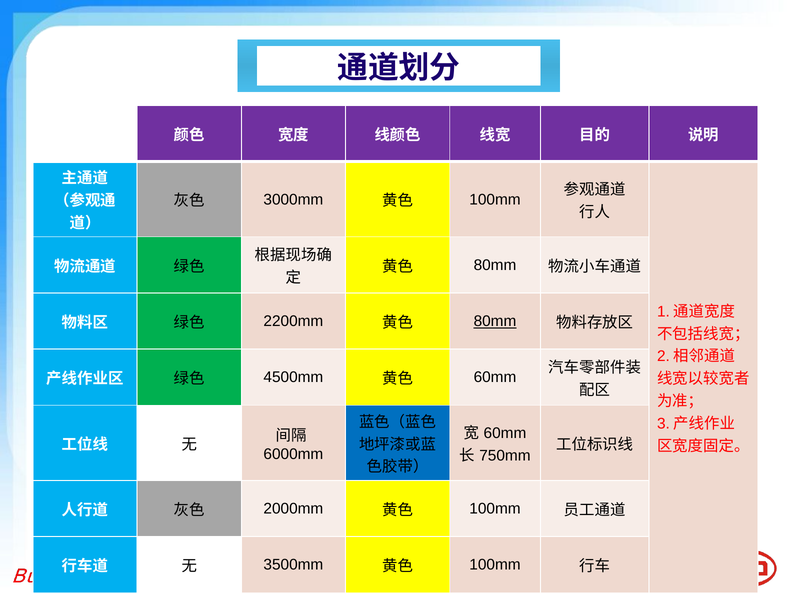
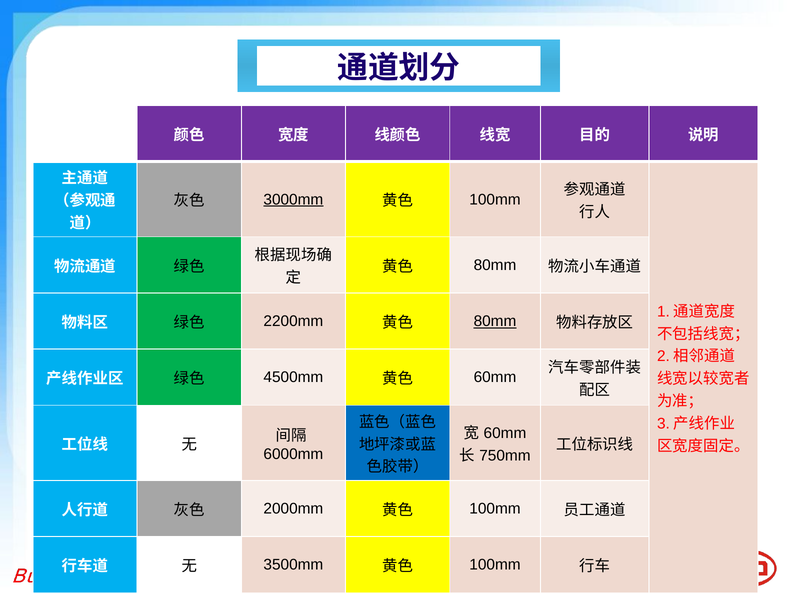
3000mm underline: none -> present (293, 200)
